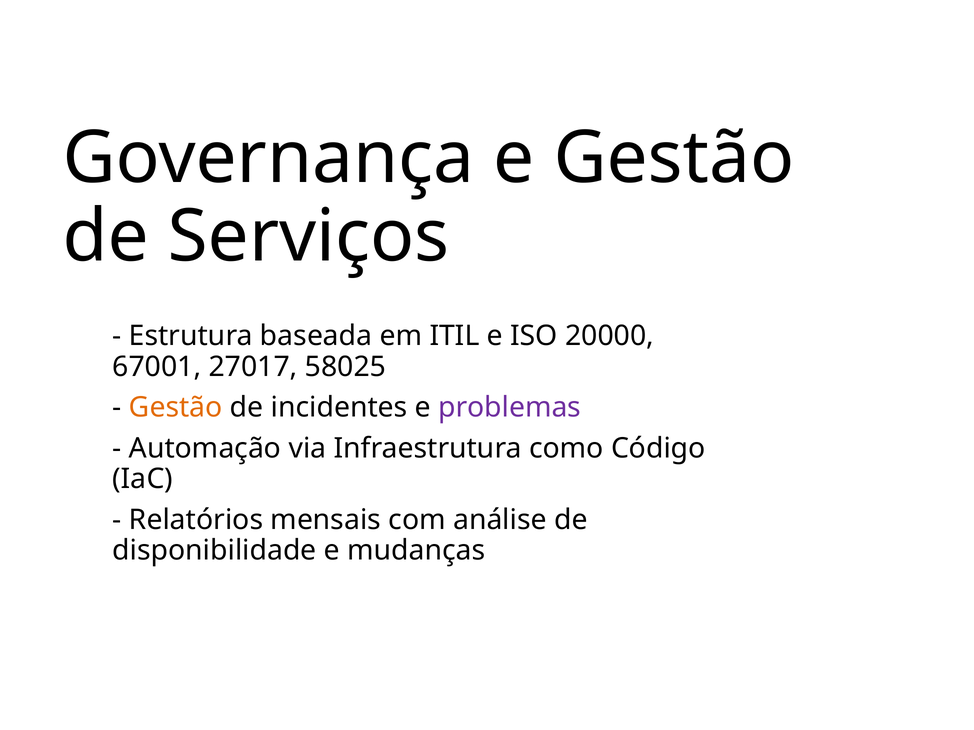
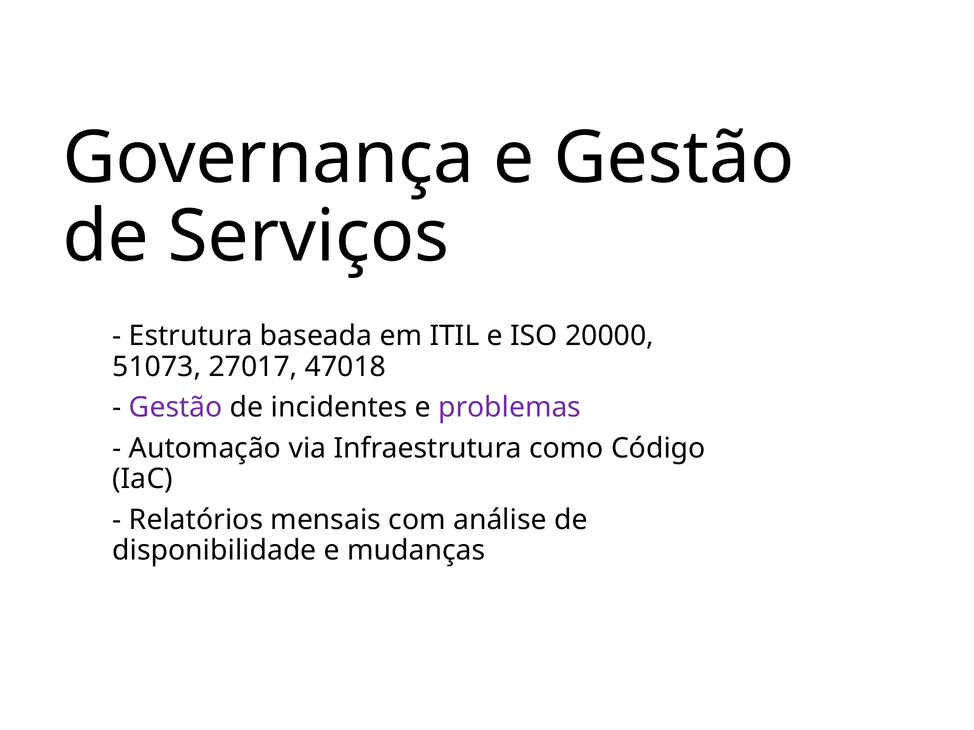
67001: 67001 -> 51073 (157, 367)
58025: 58025 -> 47018 (345, 367)
Gestão colour: orange -> purple (176, 408)
